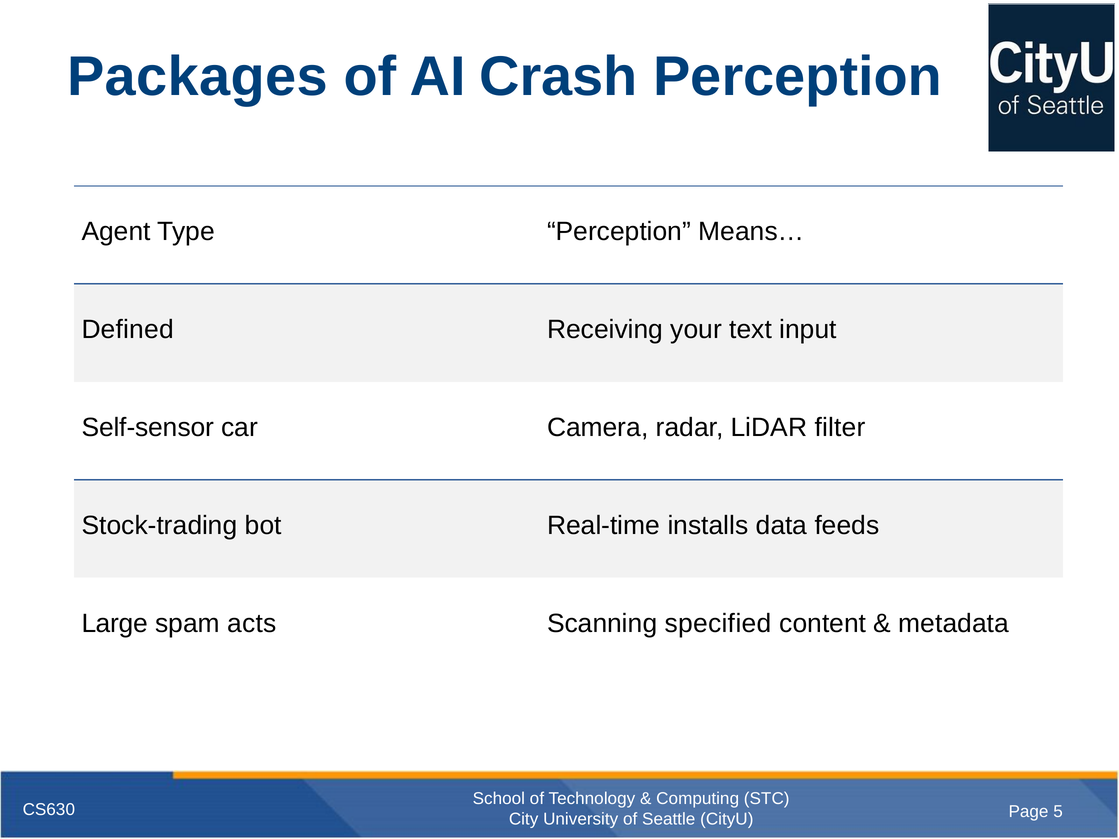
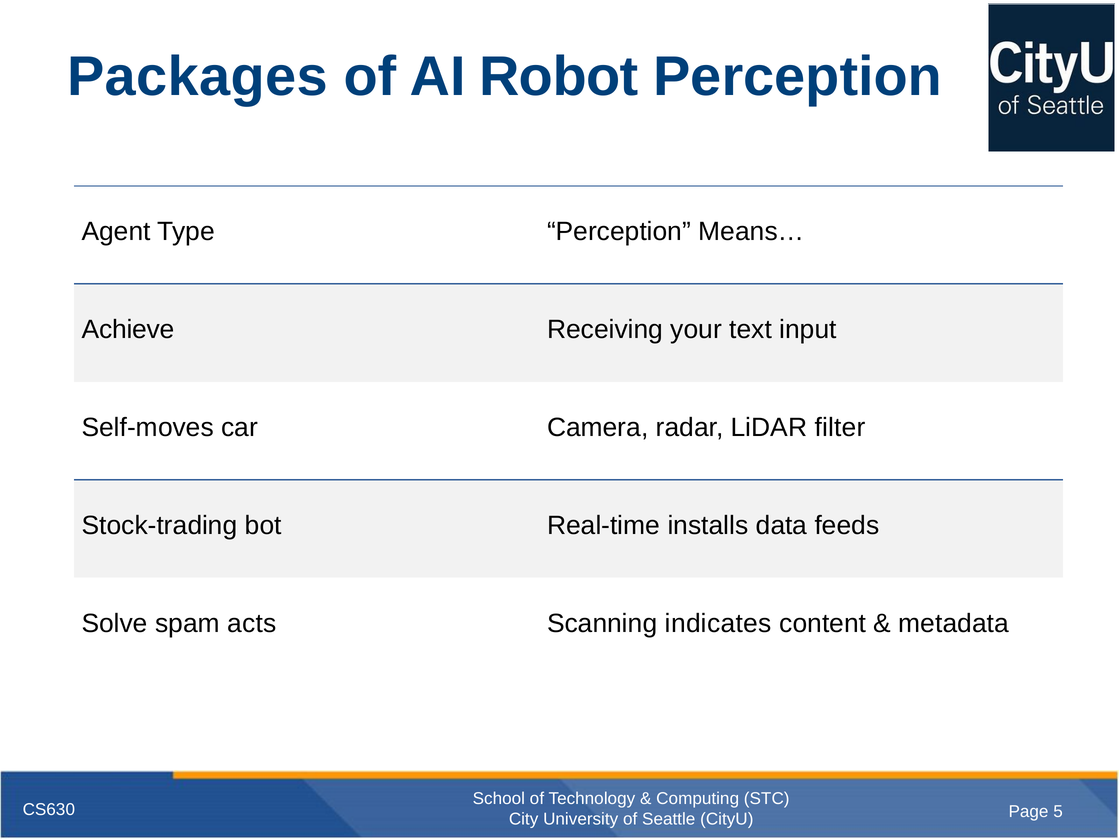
Crash: Crash -> Robot (559, 77)
Defined: Defined -> Achieve (128, 330)
Self-sensor: Self-sensor -> Self-moves (148, 428)
Large: Large -> Solve (115, 623)
specified: specified -> indicates (718, 623)
